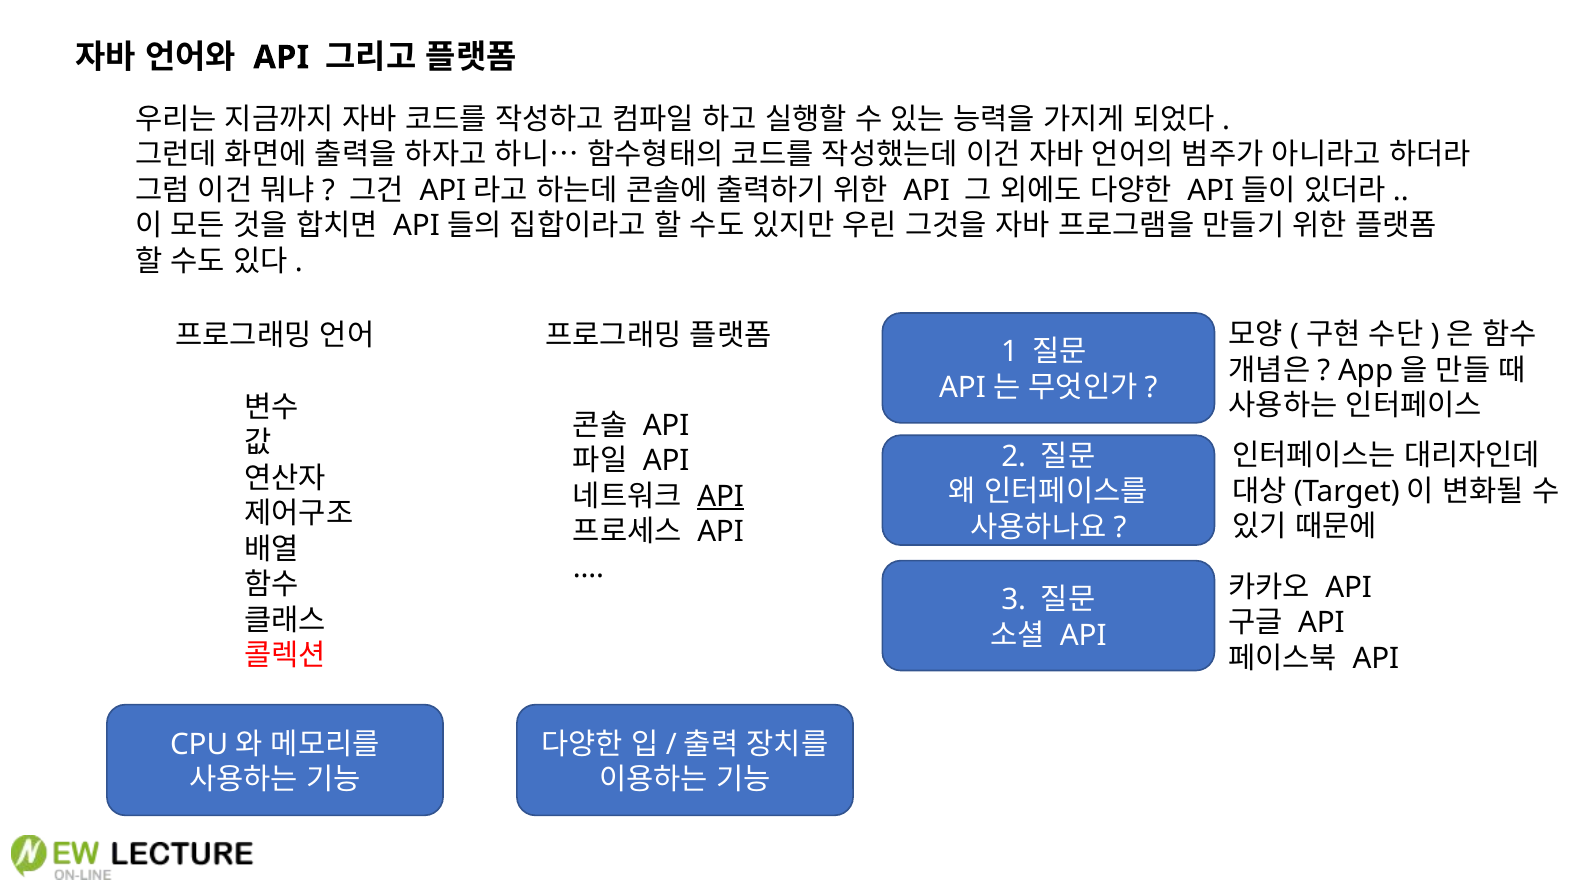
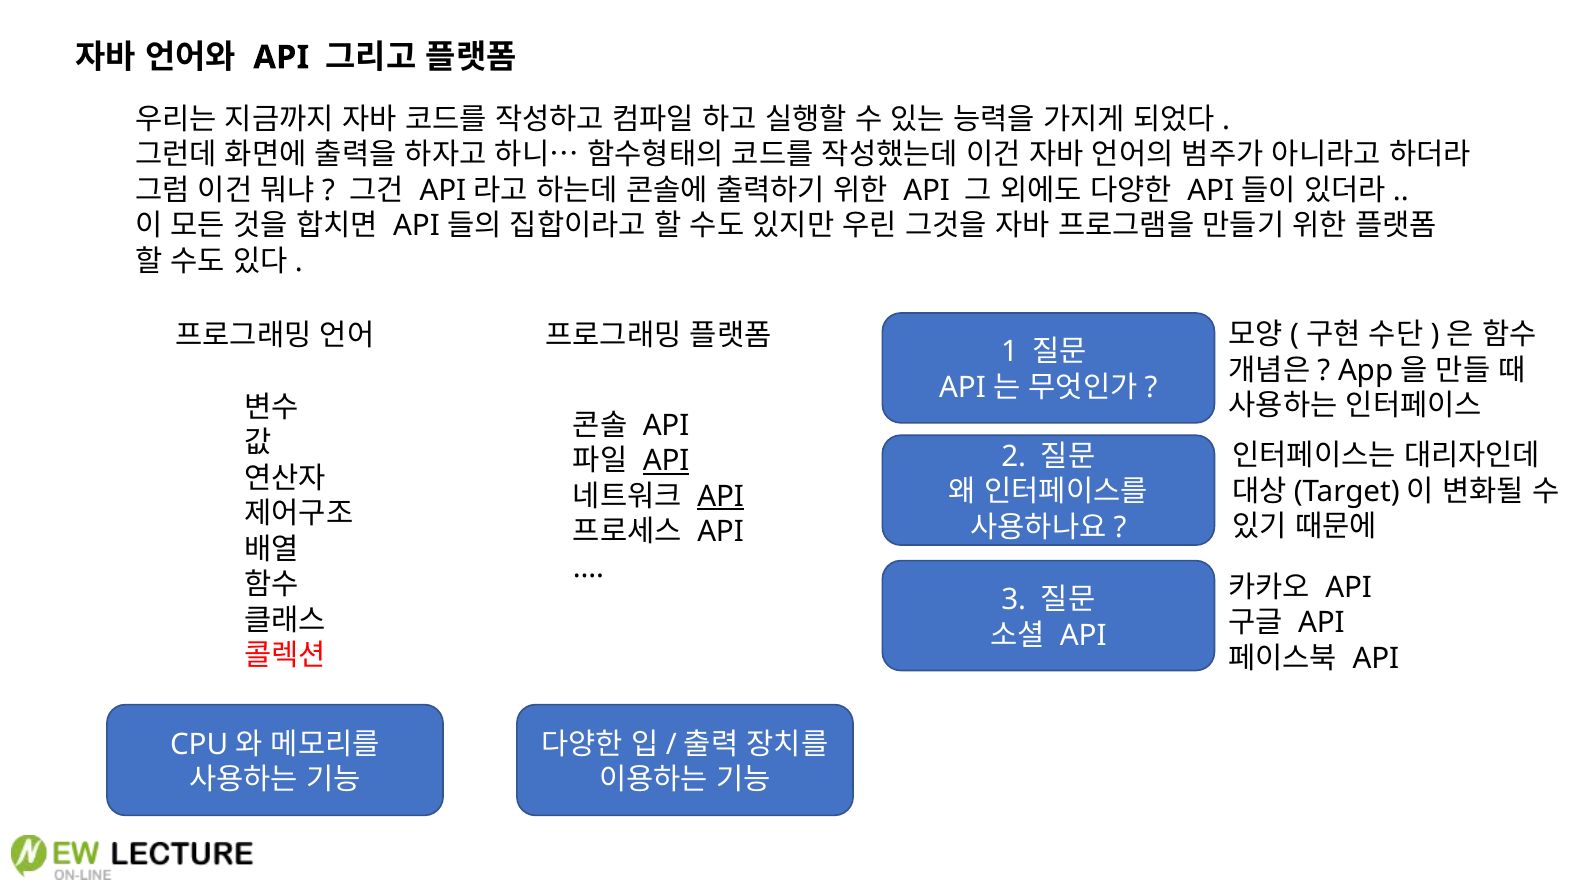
API underline: none -> present (666, 461)
